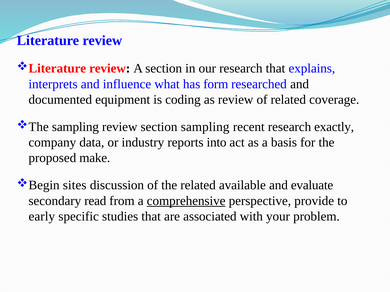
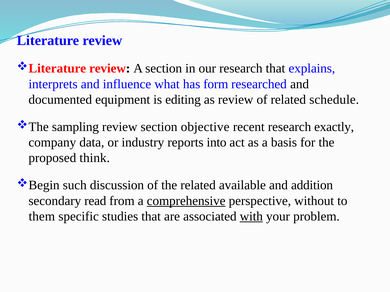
coding: coding -> editing (183, 100)
coverage: coverage -> schedule (334, 100)
section sampling: sampling -> objective (205, 127)
make: make -> think (95, 158)
sites: sites -> such (75, 186)
evaluate: evaluate -> addition (312, 186)
provide: provide -> without (314, 201)
early: early -> them (42, 217)
with underline: none -> present (251, 217)
